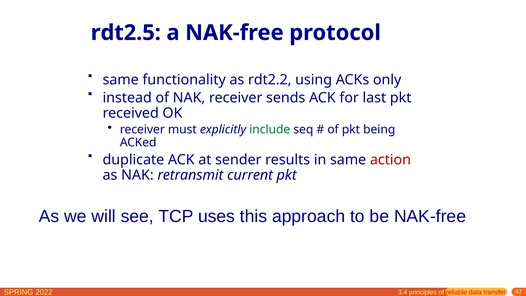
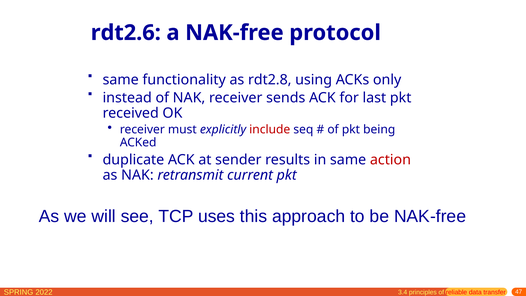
rdt2.5: rdt2.5 -> rdt2.6 (126, 33)
rdt2.2: rdt2.2 -> rdt2.8 (270, 80)
include colour: green -> red (270, 130)
